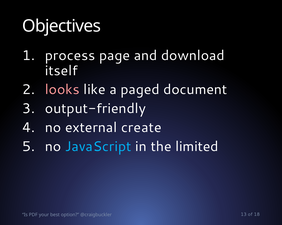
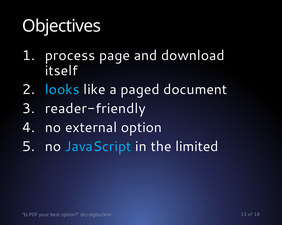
looks colour: pink -> light blue (62, 90)
output-friendly: output-friendly -> reader-friendly (95, 109)
external create: create -> option (141, 128)
